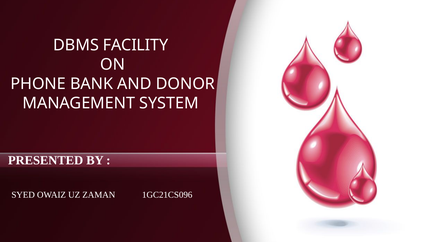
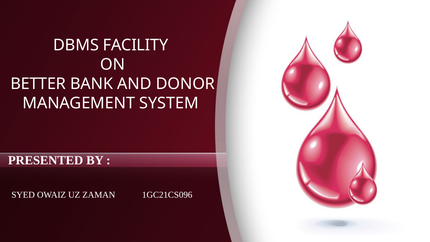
PHONE: PHONE -> BETTER (38, 84)
